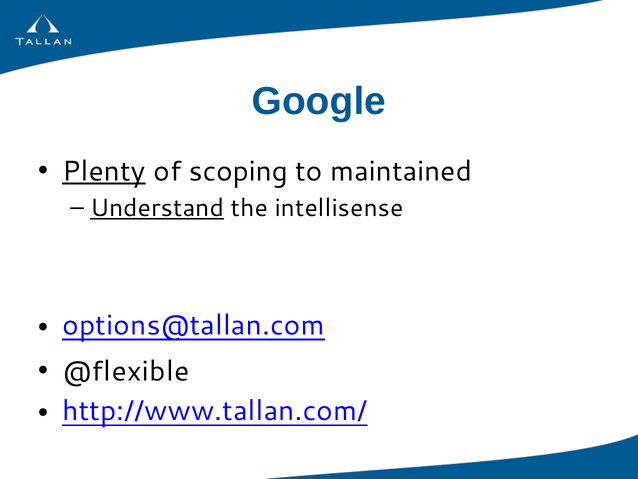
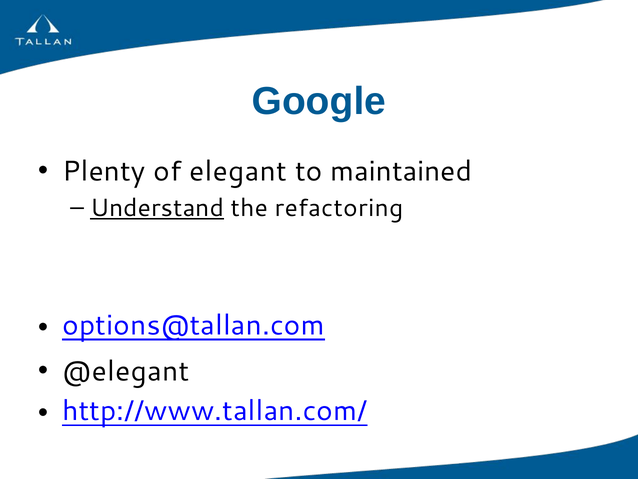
Plenty underline: present -> none (104, 171)
scoping: scoping -> elegant (238, 171)
intellisense: intellisense -> refactoring (339, 208)
@flexible: @flexible -> @elegant (126, 371)
